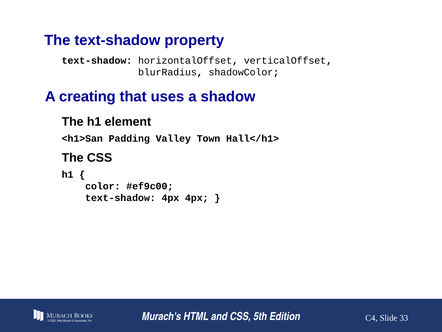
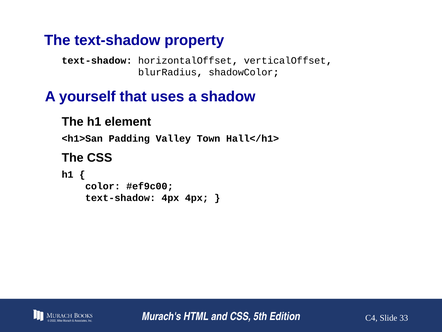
creating: creating -> yourself (87, 96)
